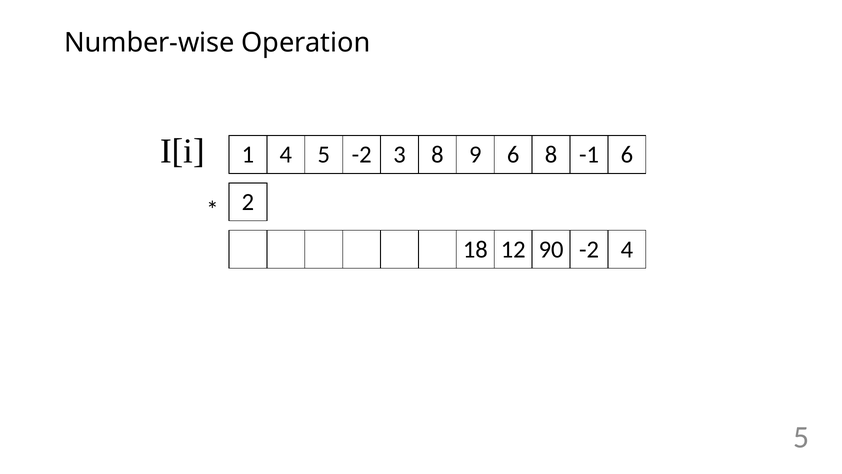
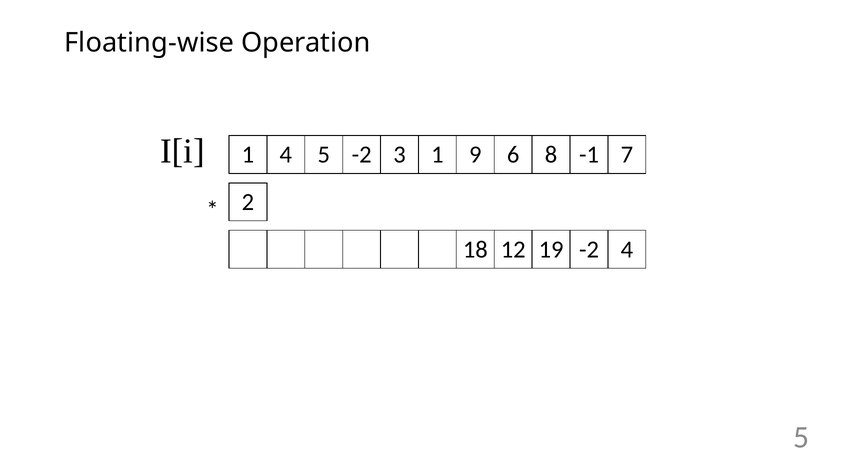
Number-wise: Number-wise -> Floating-wise (149, 43)
3 8: 8 -> 1 (437, 155)
-1 6: 6 -> 7 (627, 155)
90: 90 -> 19 (551, 249)
